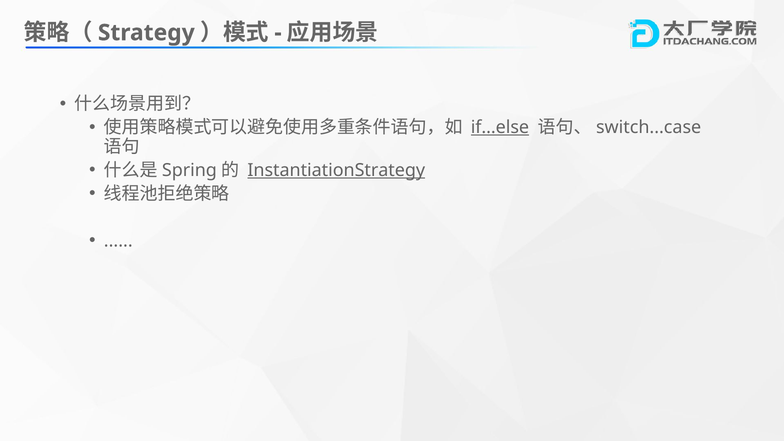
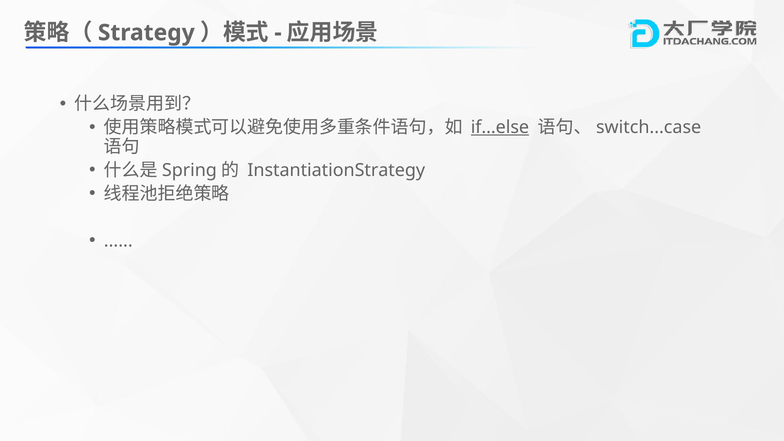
InstantiationStrategy underline: present -> none (336, 170)
